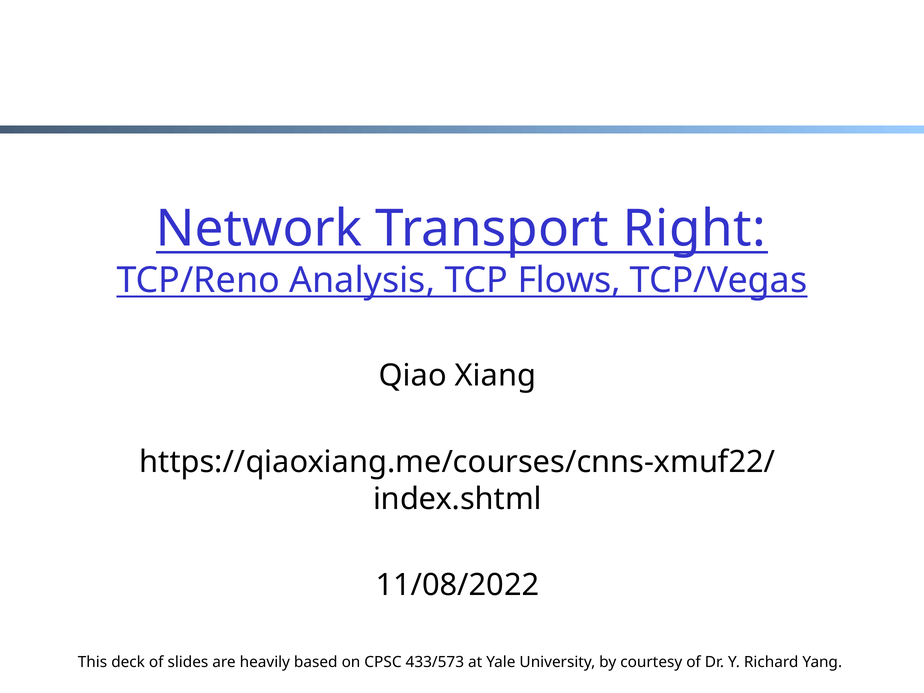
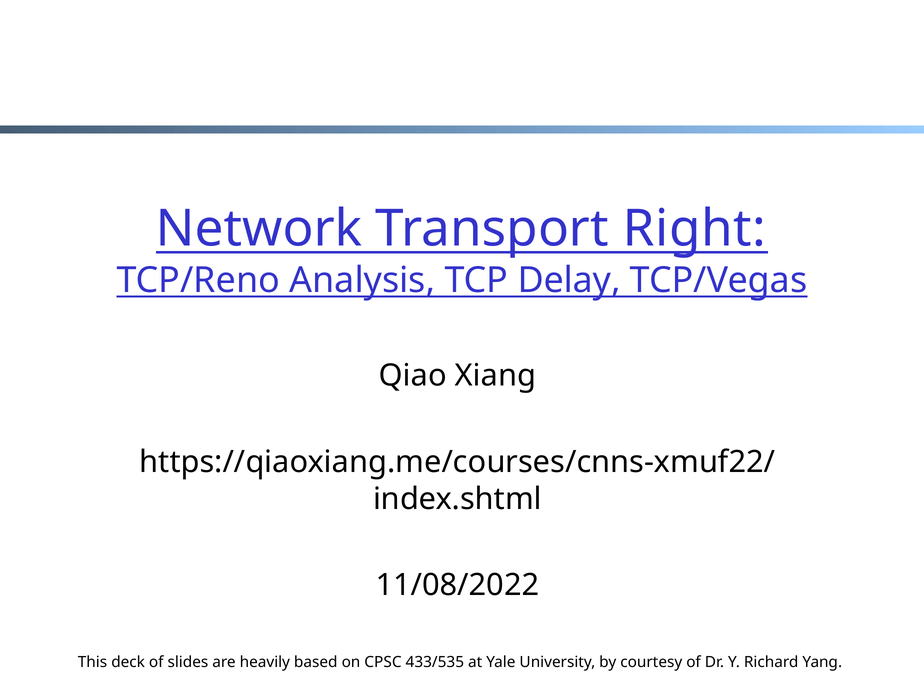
Flows: Flows -> Delay (569, 280)
433/573: 433/573 -> 433/535 (435, 662)
